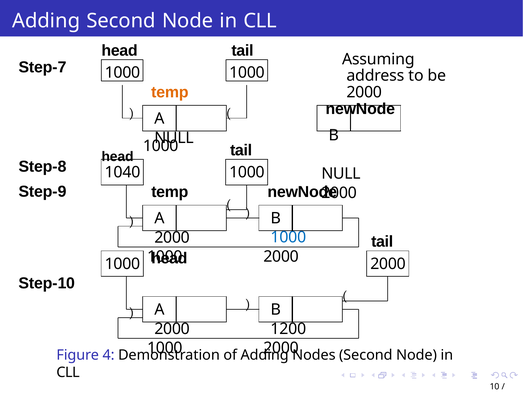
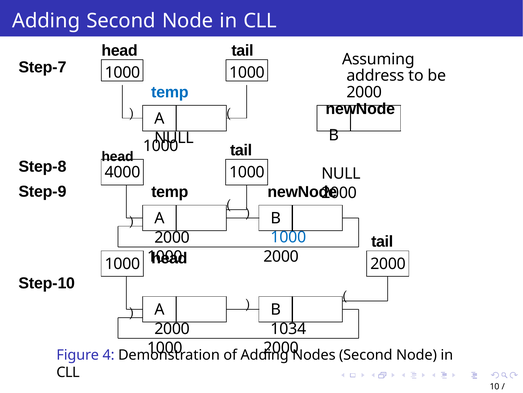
temp colour: orange -> blue (170, 92)
1040: 1040 -> 4000 (122, 172)
1200: 1200 -> 1034 (288, 328)
